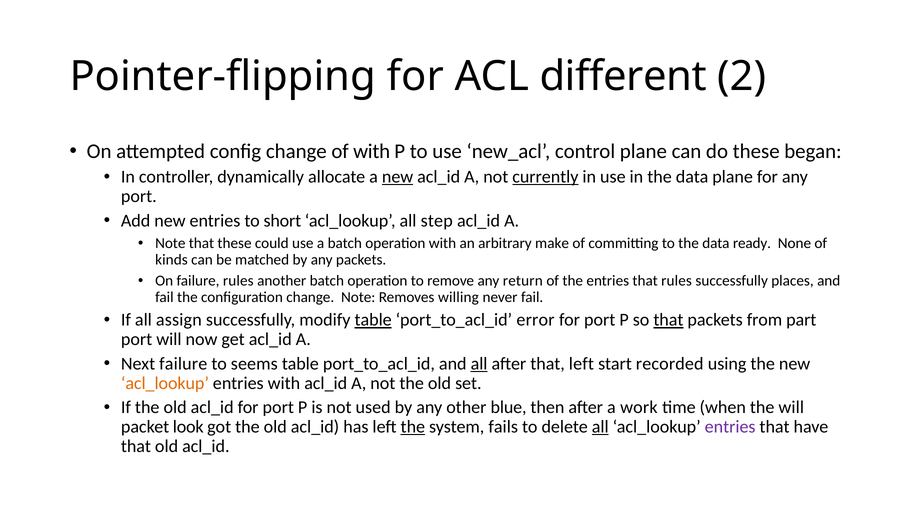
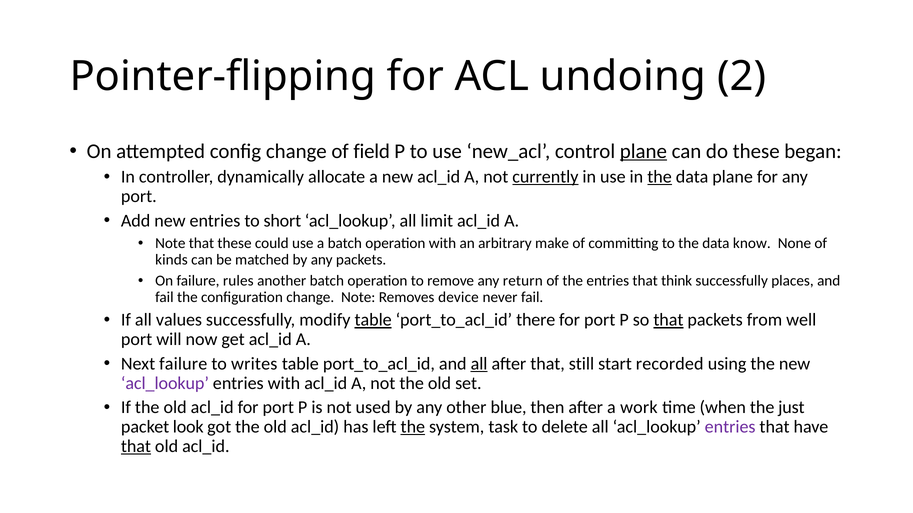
different: different -> undoing (623, 77)
of with: with -> field (372, 151)
plane underline: none -> present (643, 151)
new underline: present -> none (398, 177)
the underline: none -> present (660, 177)
step: step -> limit (437, 221)
ready: ready -> know (752, 244)
that rules: rules -> think (677, 281)
willing: willing -> device (458, 298)
assign: assign -> values (179, 320)
error: error -> there (536, 320)
part: part -> well (801, 320)
seems: seems -> writes (254, 364)
that left: left -> still (582, 364)
acl_lookup colour: orange -> purple (165, 384)
the will: will -> just (791, 408)
fails: fails -> task (503, 427)
all underline: present -> none (600, 427)
that underline: none -> present (136, 447)
